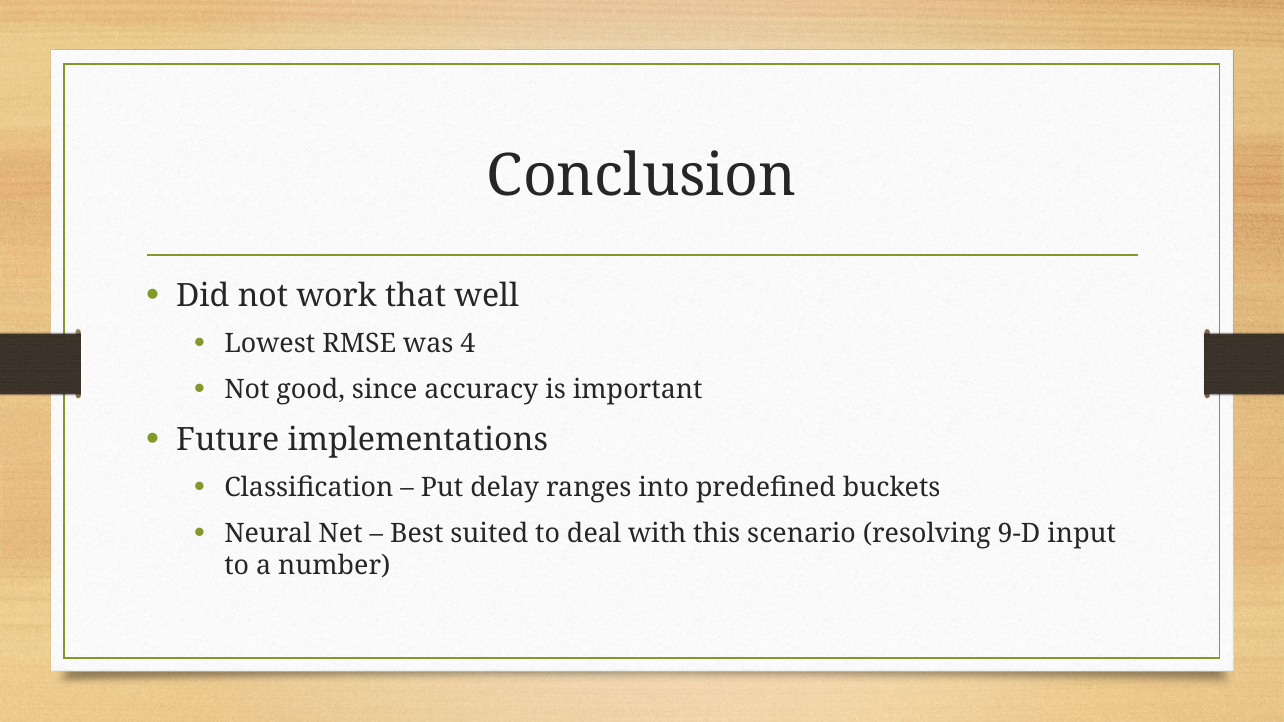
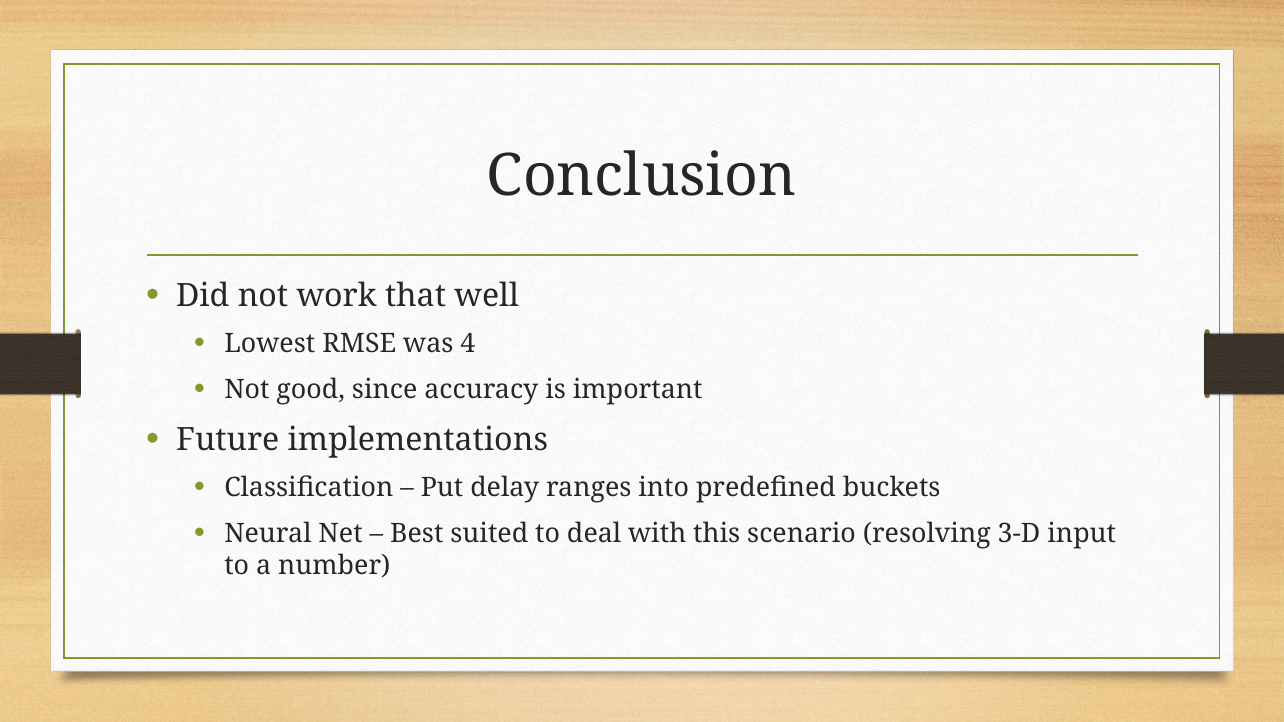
9-D: 9-D -> 3-D (1019, 534)
